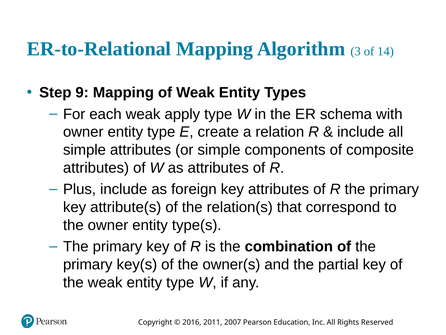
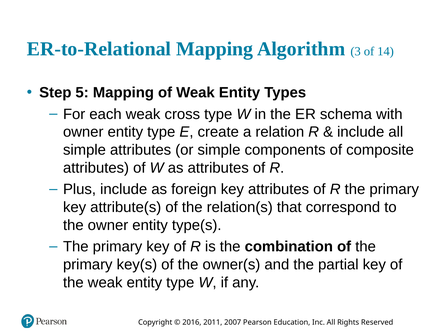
9: 9 -> 5 (82, 92)
apply: apply -> cross (182, 114)
